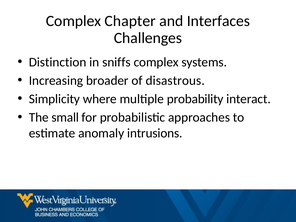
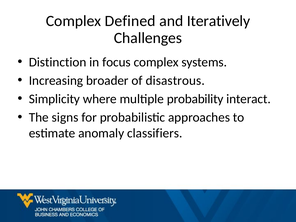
Chapter: Chapter -> Defined (130, 21)
Interfaces: Interfaces -> Iteratively (218, 21)
sniffs: sniffs -> focus (116, 62)
small: small -> signs (65, 117)
intrusions: intrusions -> classifiers (155, 133)
